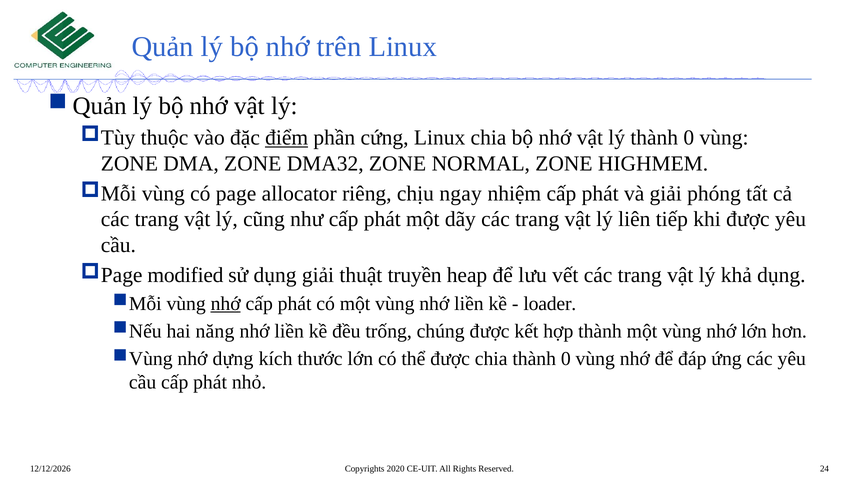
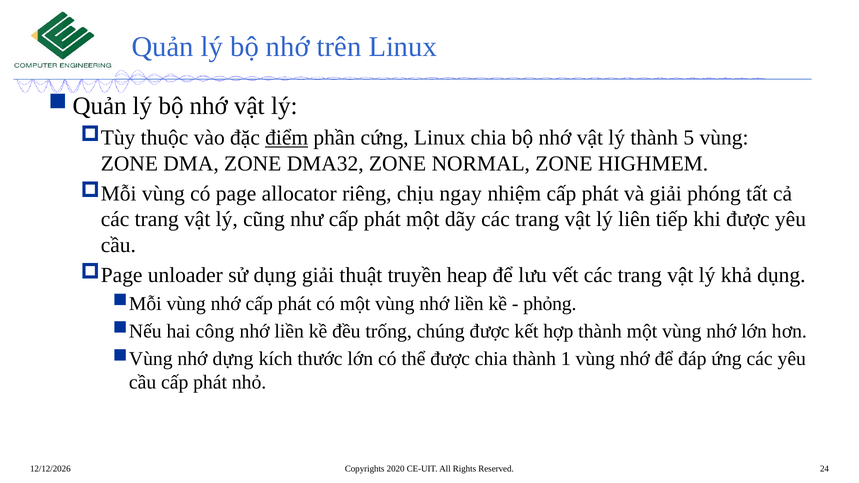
lý thành 0: 0 -> 5 (689, 138)
modified: modified -> unloader (185, 275)
nhớ underline: present -> none (226, 304)
loader: loader -> phỏng (550, 304)
năng: năng -> công (215, 331)
chia thành 0: 0 -> 1 (566, 359)
